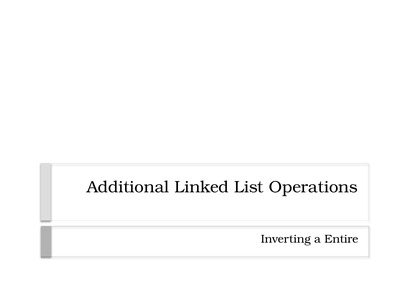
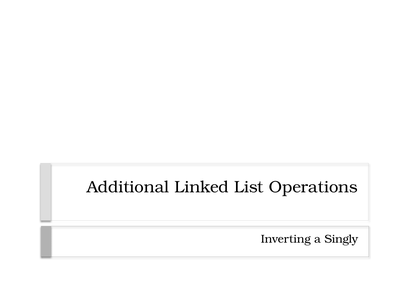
Entire: Entire -> Singly (341, 239)
